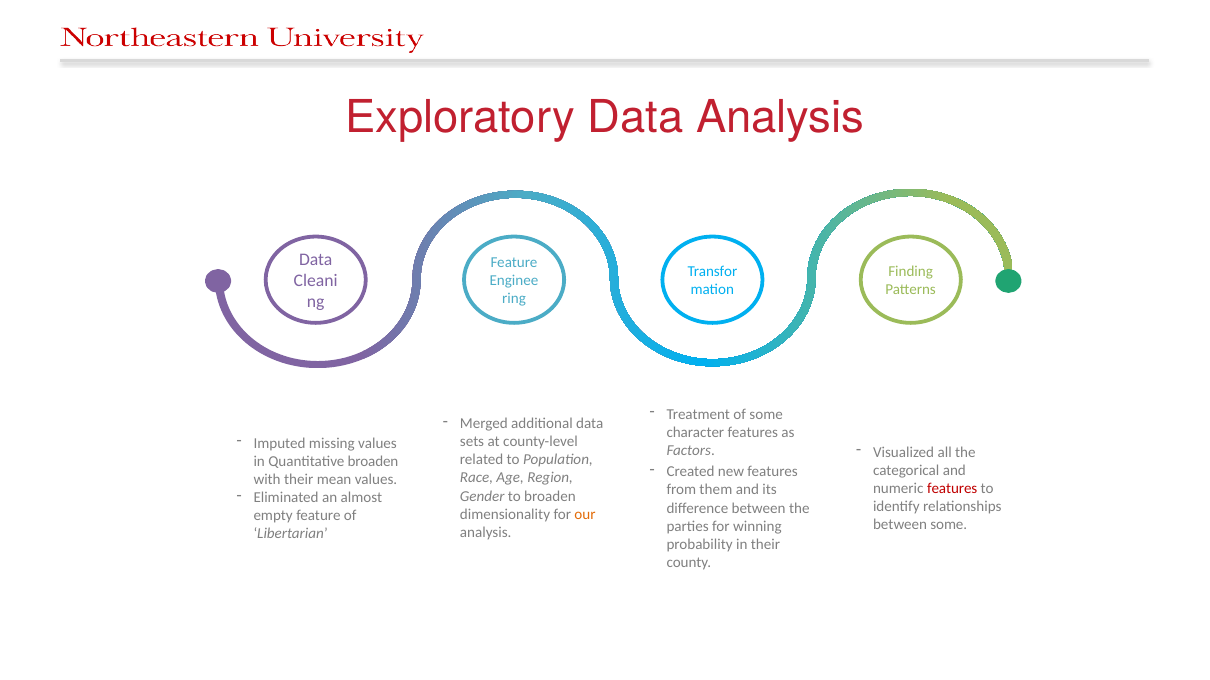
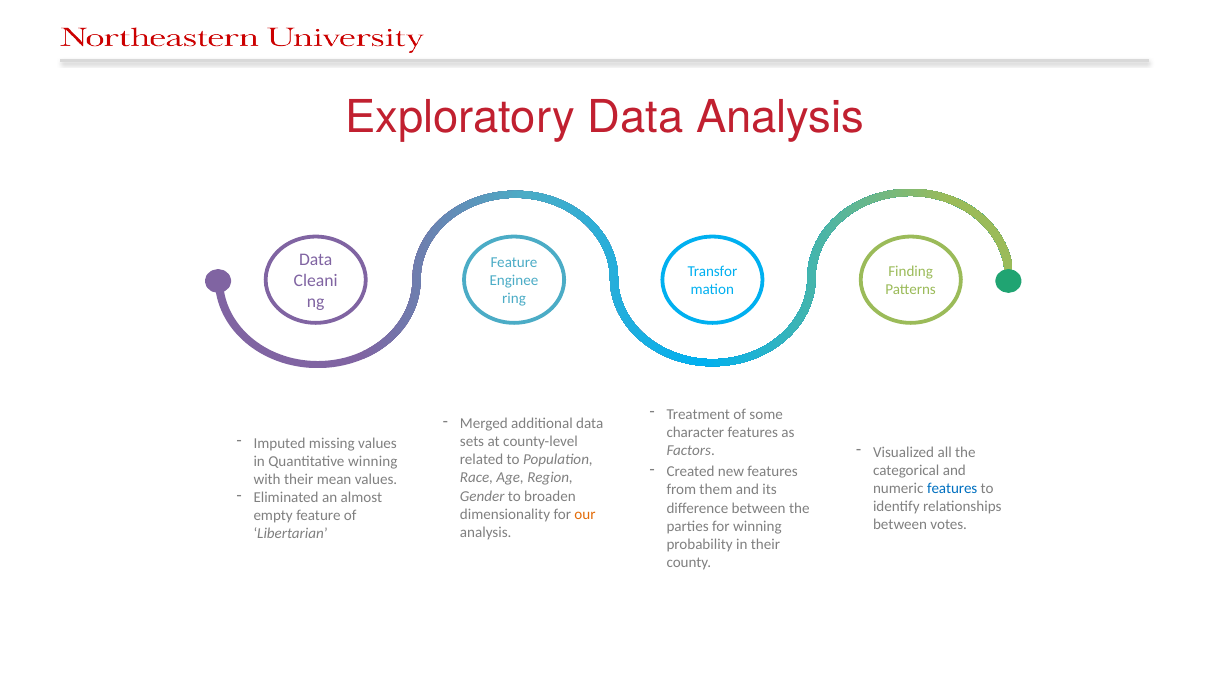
Quantitative broaden: broaden -> winning (373, 462)
features colour: red -> blue (952, 489)
between some: some -> votes (949, 525)
